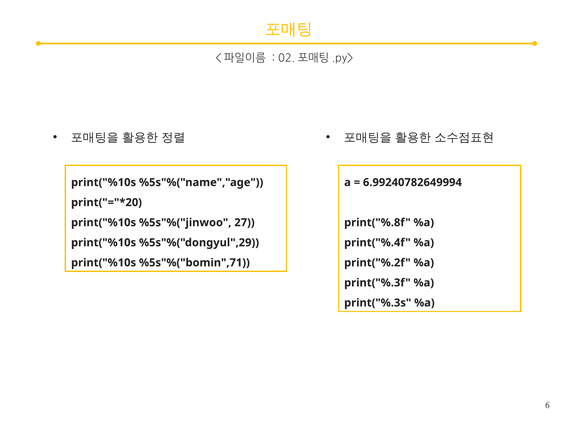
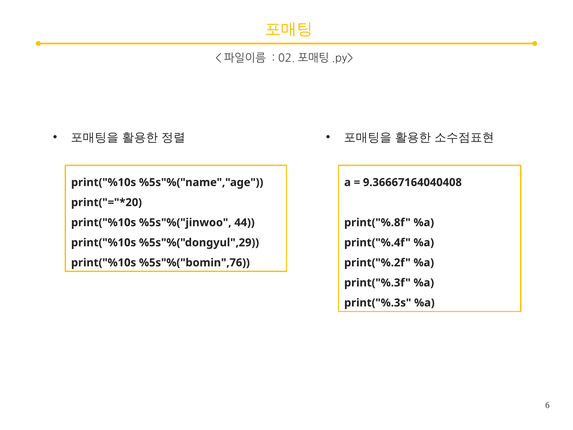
6.99240782649994: 6.99240782649994 -> 9.36667164040408 (412, 182)
27: 27 -> 44 (244, 222)
%5s"%("bomin",71: %5s"%("bomin",71 -> %5s"%("bomin",76 (194, 263)
